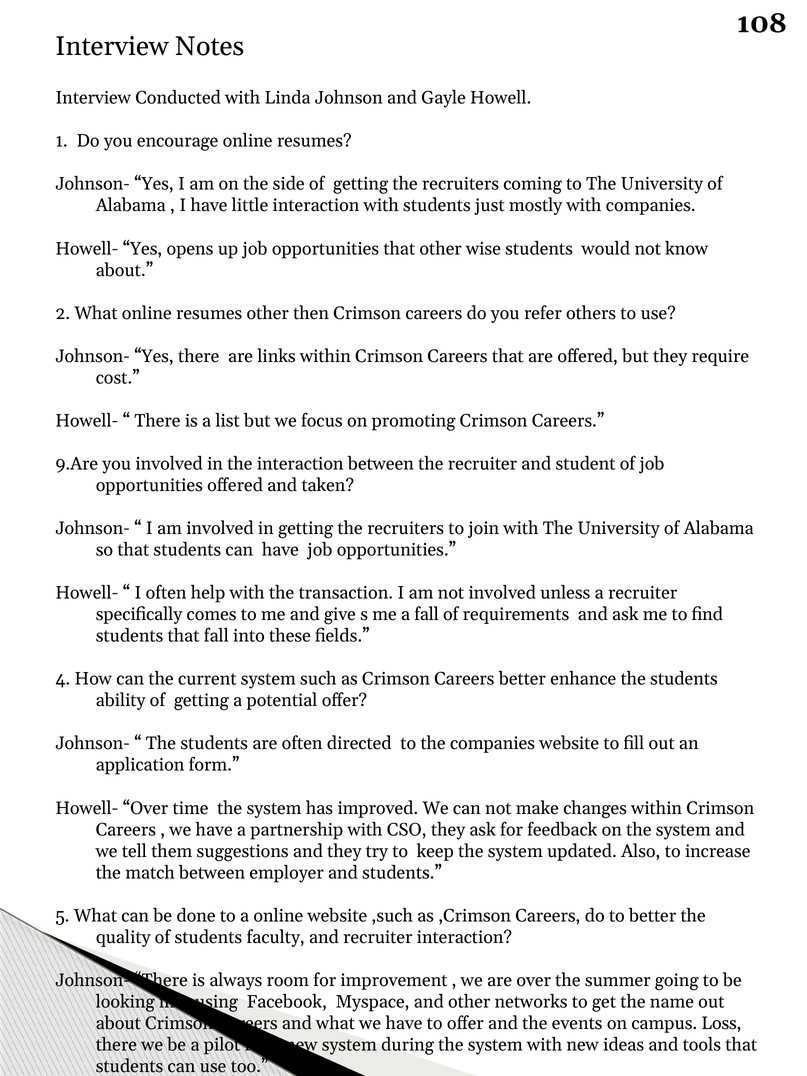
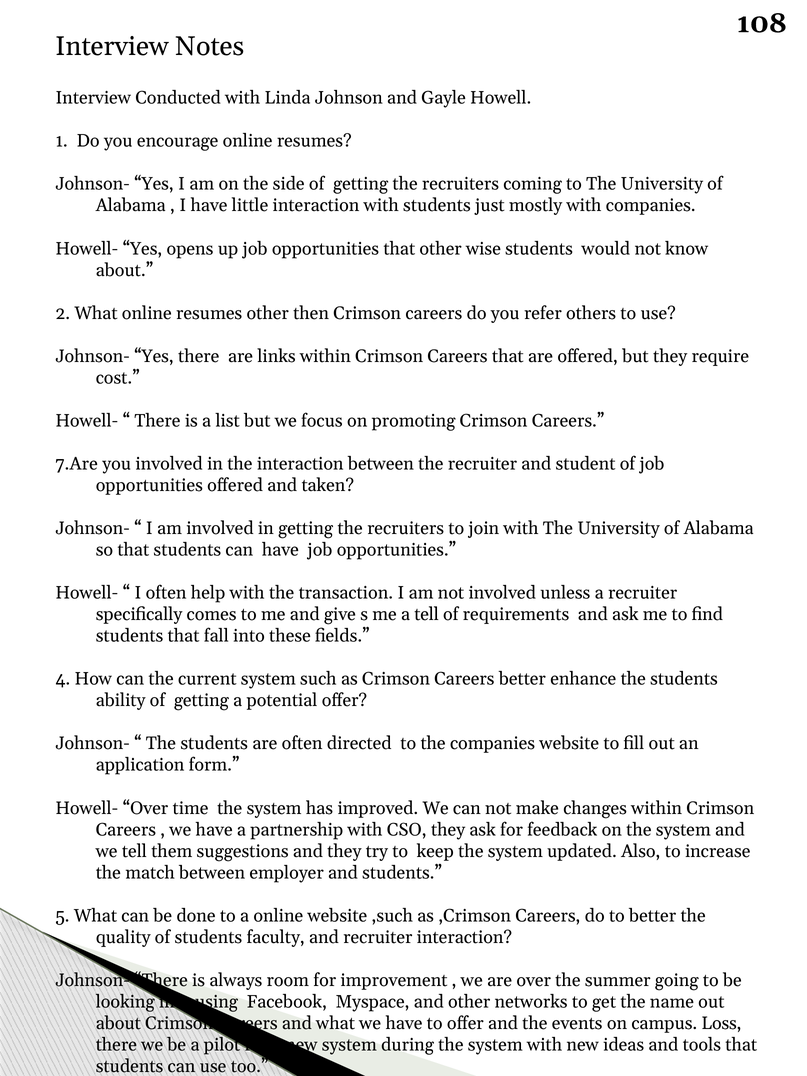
9.Are: 9.Are -> 7.Are (77, 464)
a fall: fall -> tell (427, 614)
